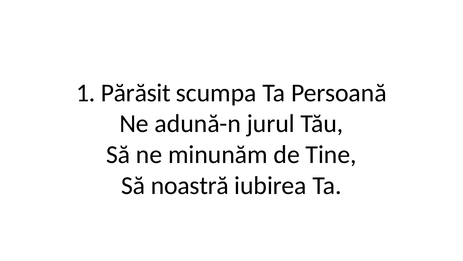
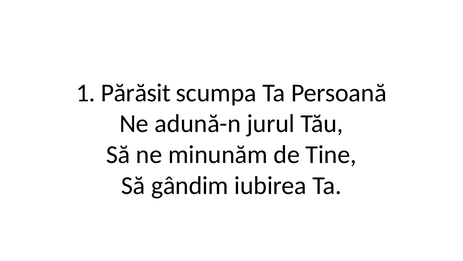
noastră: noastră -> gândim (190, 185)
